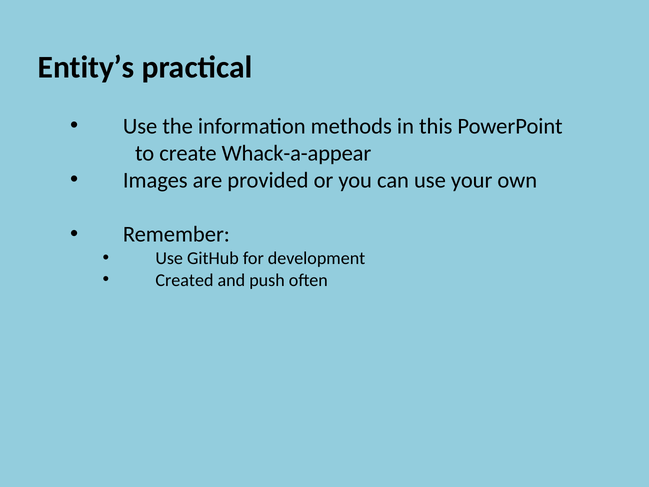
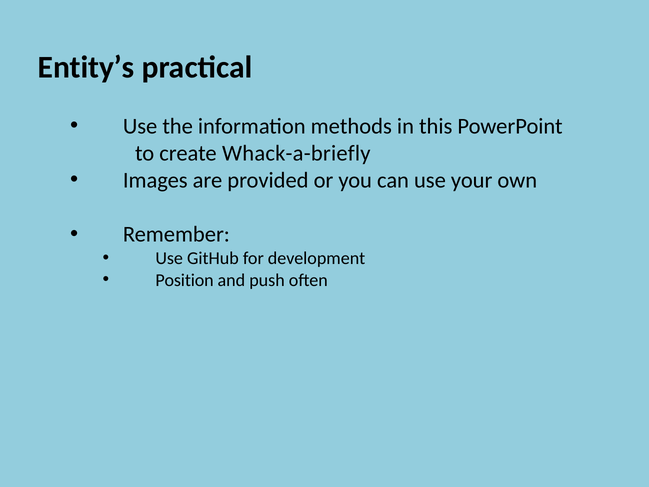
Whack-a-appear: Whack-a-appear -> Whack-a-briefly (296, 153)
Created: Created -> Position (185, 280)
